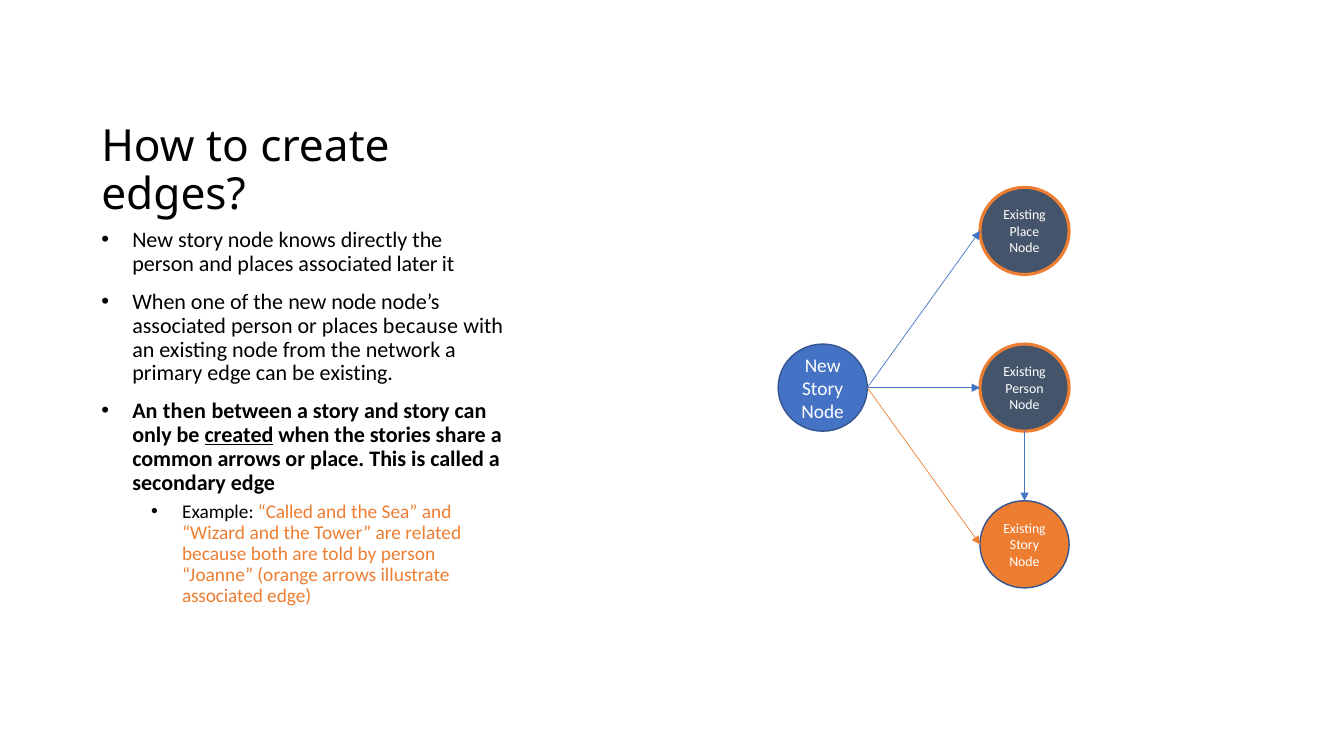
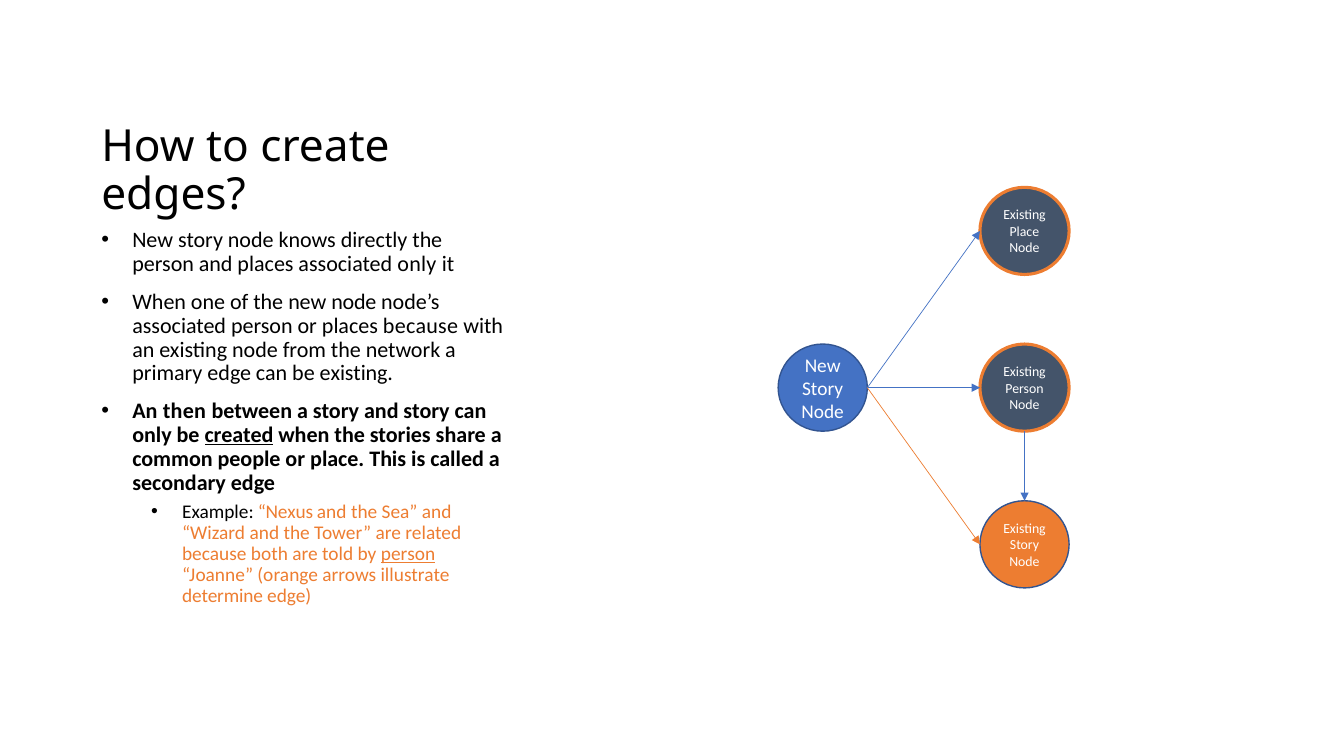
associated later: later -> only (417, 264)
common arrows: arrows -> people (249, 459)
Example Called: Called -> Nexus (285, 512)
person underline: none -> present (408, 554)
associated: associated -> determine (222, 596)
